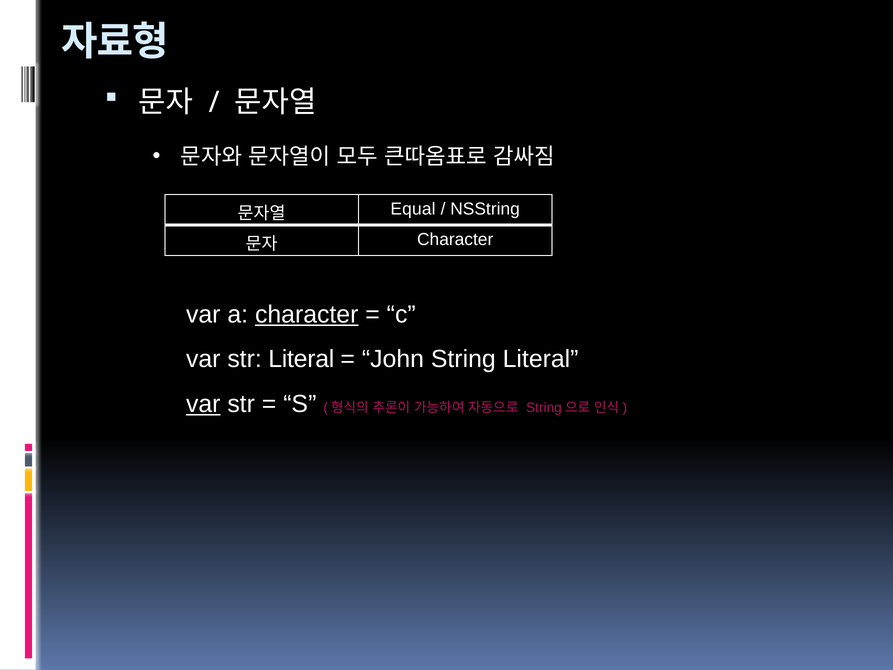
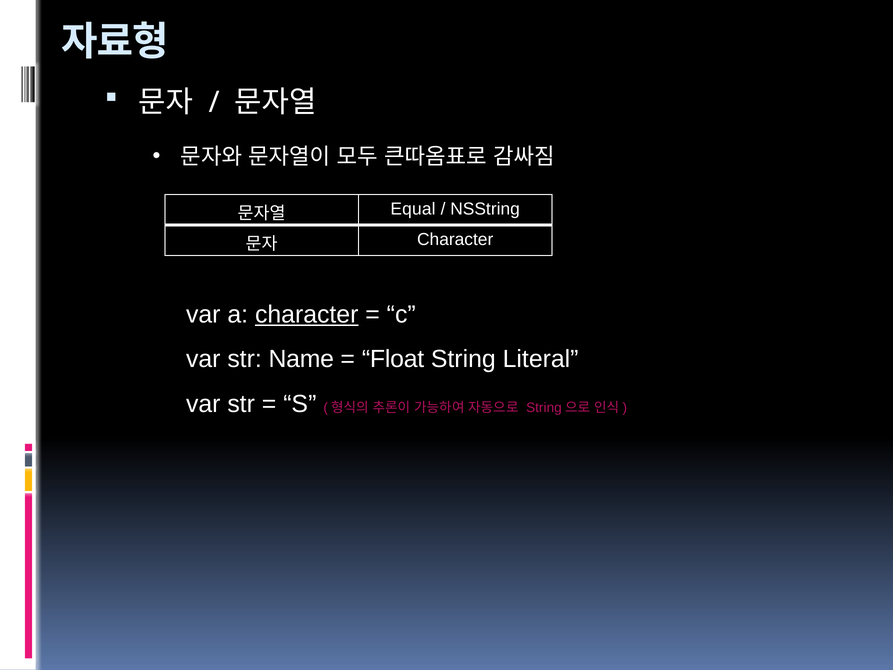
str Literal: Literal -> Name (301, 359)
John: John -> Float (393, 359)
var underline: present -> none (203, 404)
